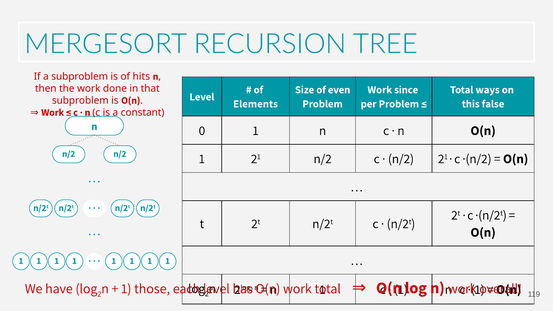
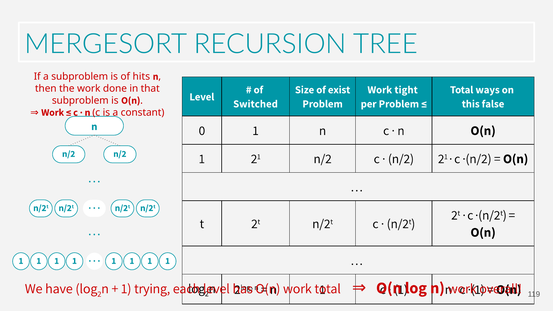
even: even -> exist (339, 90)
since: since -> tight (406, 90)
Elements: Elements -> Switched (256, 104)
those: those -> trying (152, 289)
